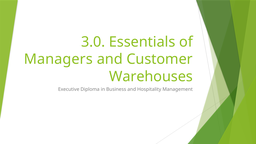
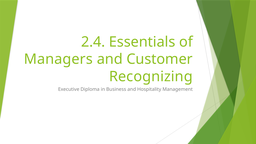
3.0: 3.0 -> 2.4 (93, 42)
Warehouses: Warehouses -> Recognizing (151, 76)
